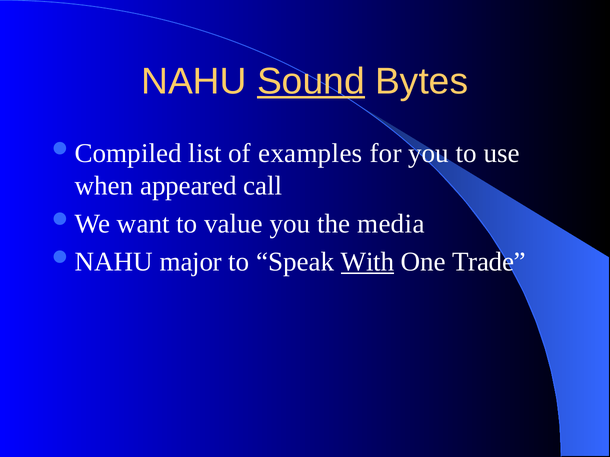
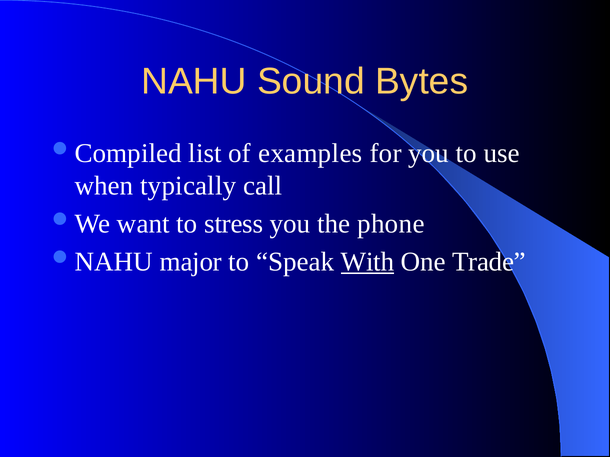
Sound underline: present -> none (311, 81)
appeared: appeared -> typically (188, 186)
value: value -> stress (234, 224)
media: media -> phone (391, 224)
